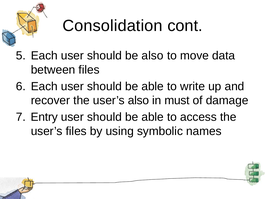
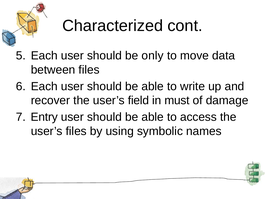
Consolidation: Consolidation -> Characterized (113, 26)
be also: also -> only (153, 56)
user’s also: also -> field (138, 100)
